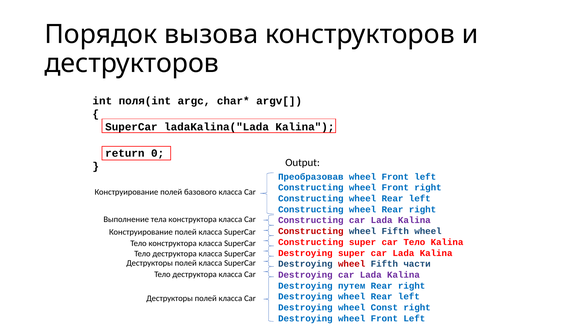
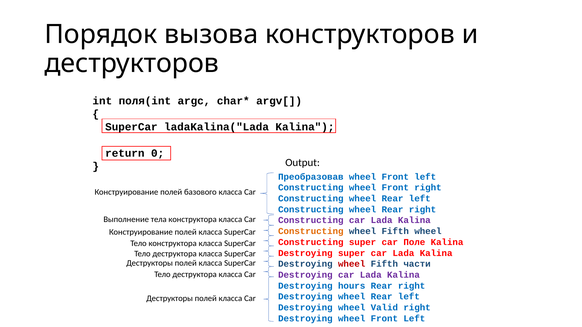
Constructing colour: red -> orange (311, 231)
car Тело: Тело -> Поле (414, 242)
путем: путем -> hours (352, 286)
Const: Const -> Valid (384, 308)
